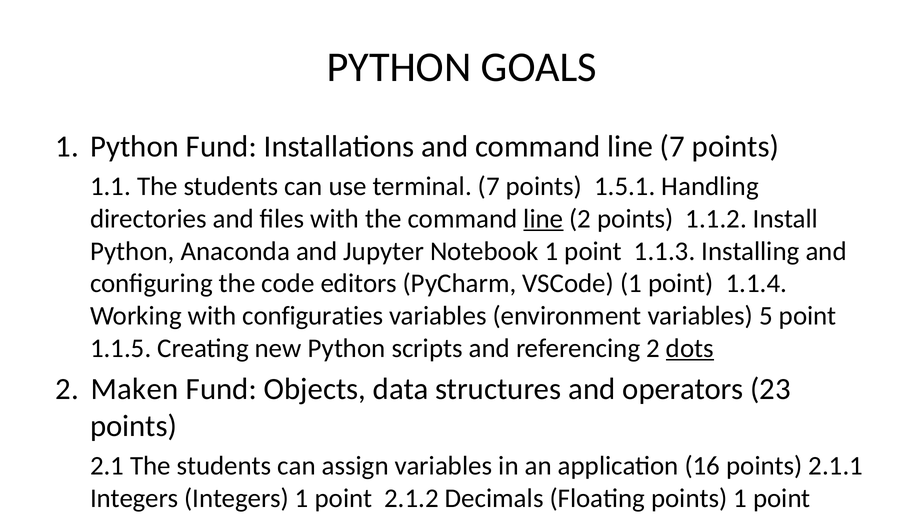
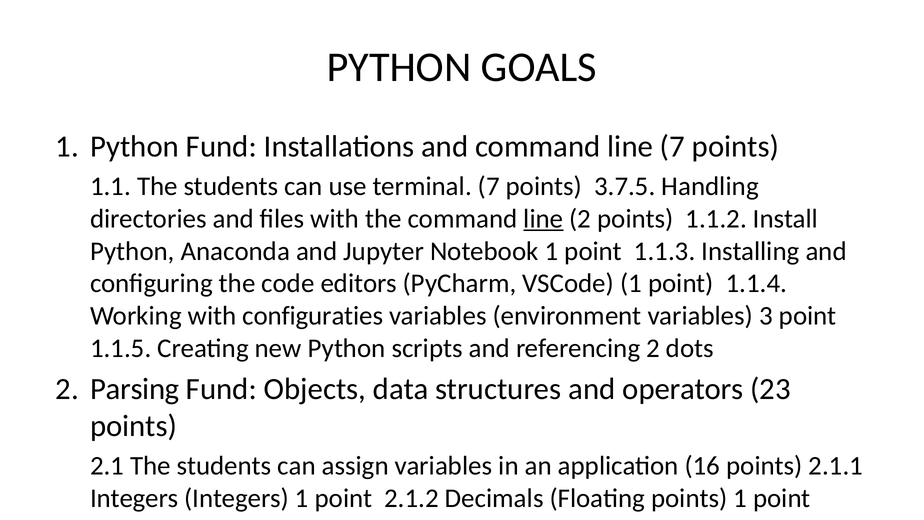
1.5.1: 1.5.1 -> 3.7.5 (625, 186)
variables 5: 5 -> 3 (766, 316)
dots underline: present -> none (690, 348)
2 Maken: Maken -> Parsing (135, 389)
